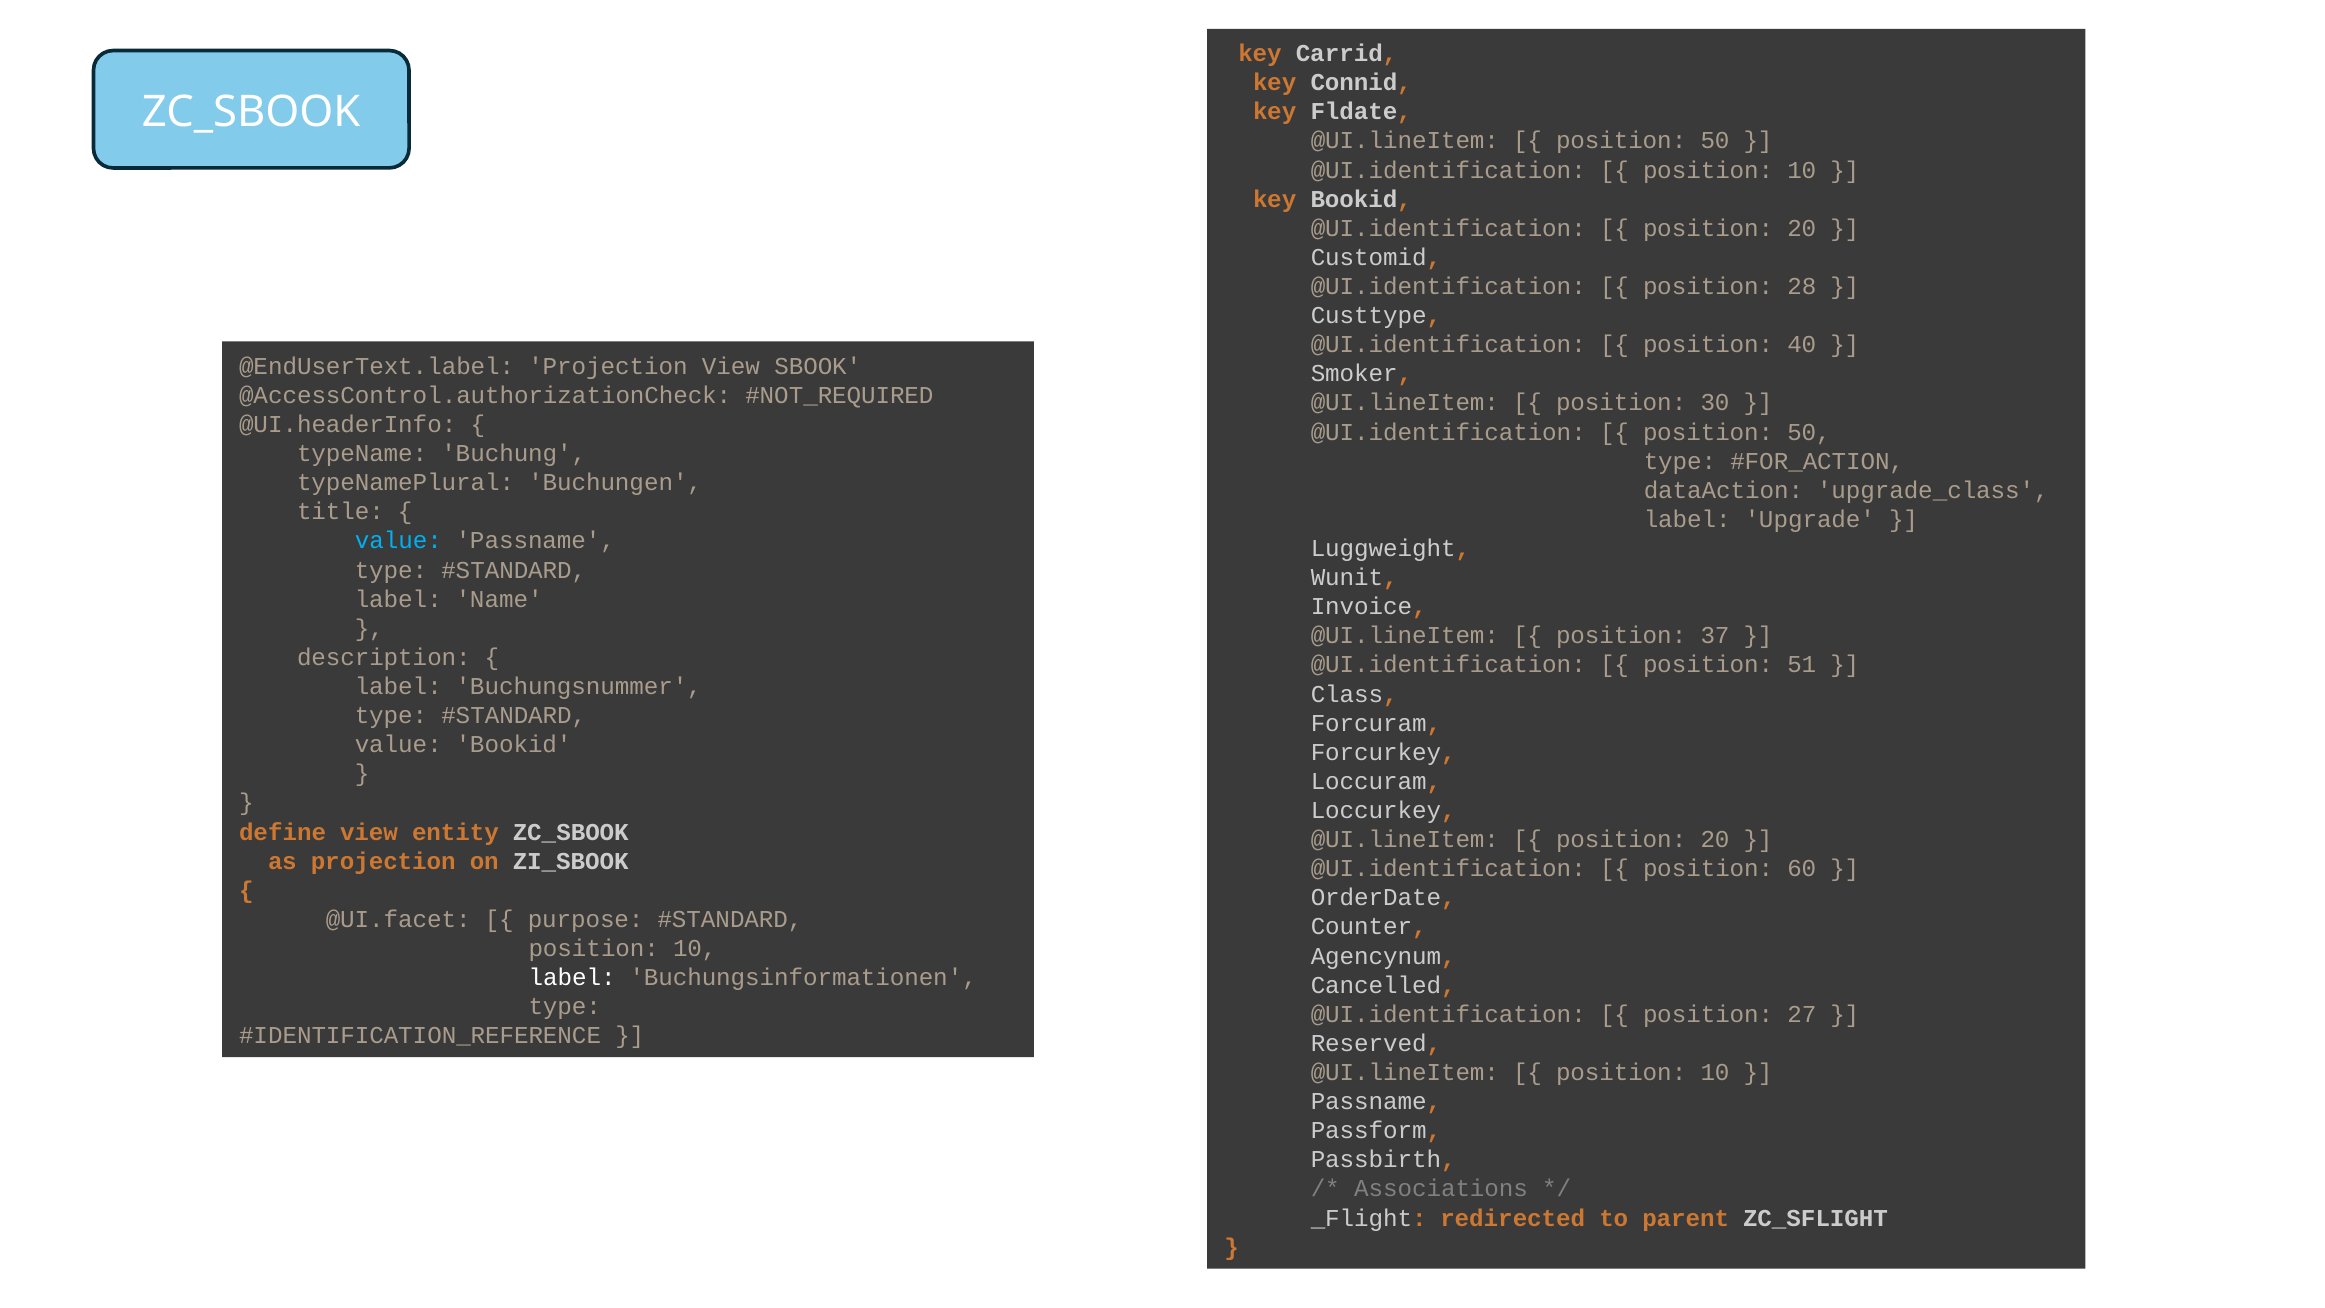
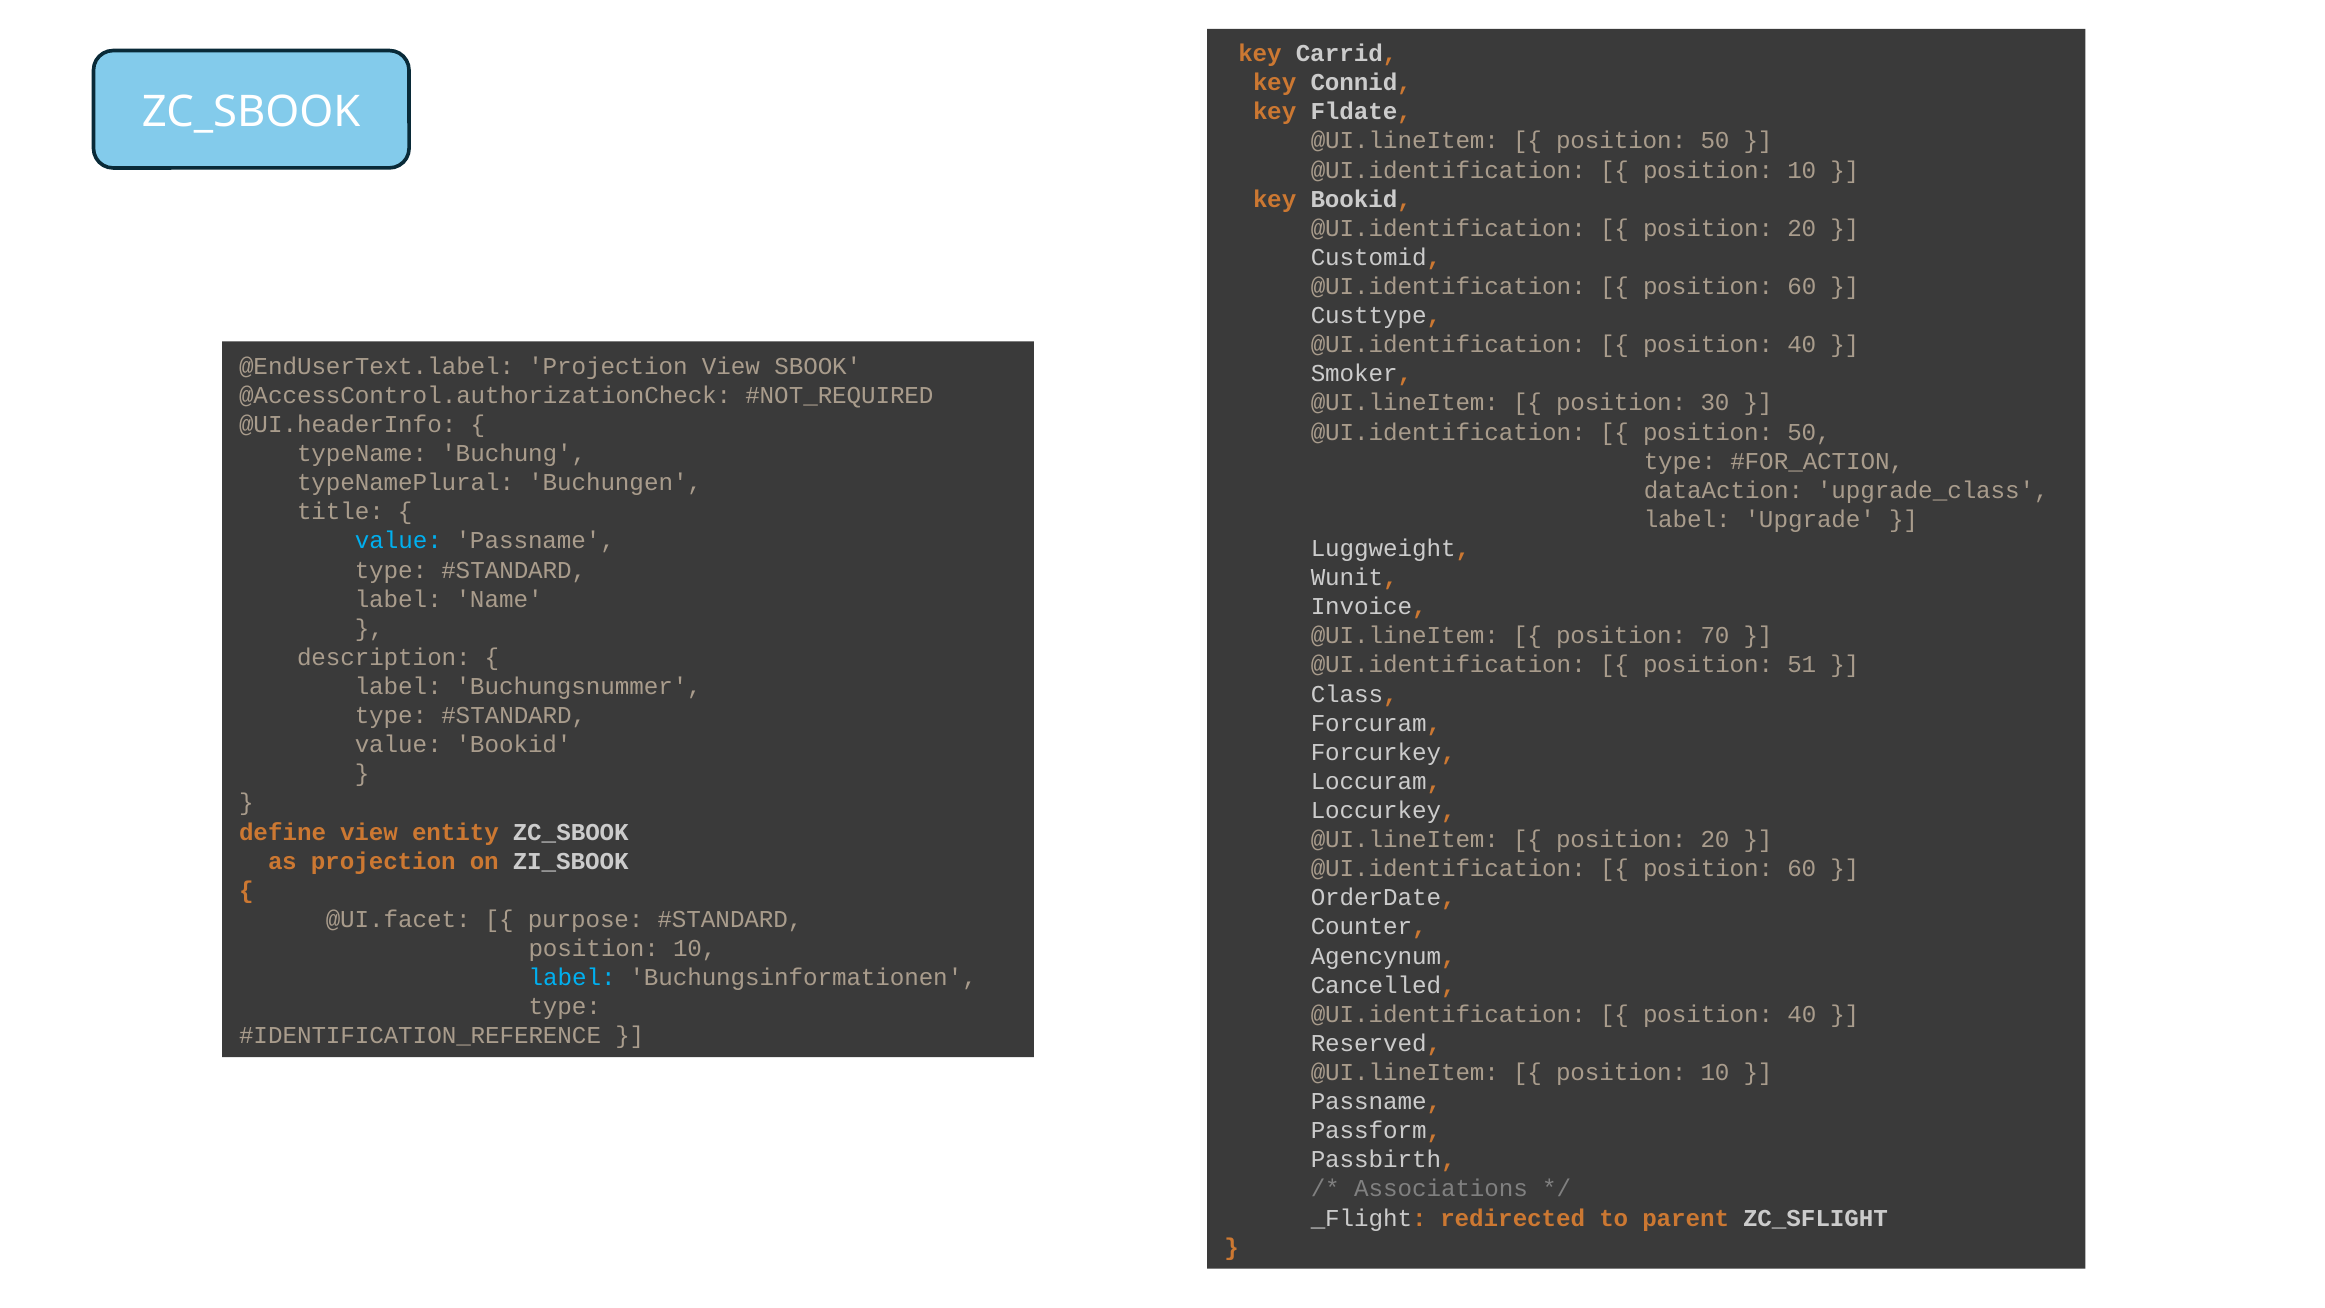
28: 28 -> 60 (1802, 286)
37: 37 -> 70 (1715, 636)
label colour: white -> light blue (572, 977)
27: 27 -> 40 (1802, 1014)
